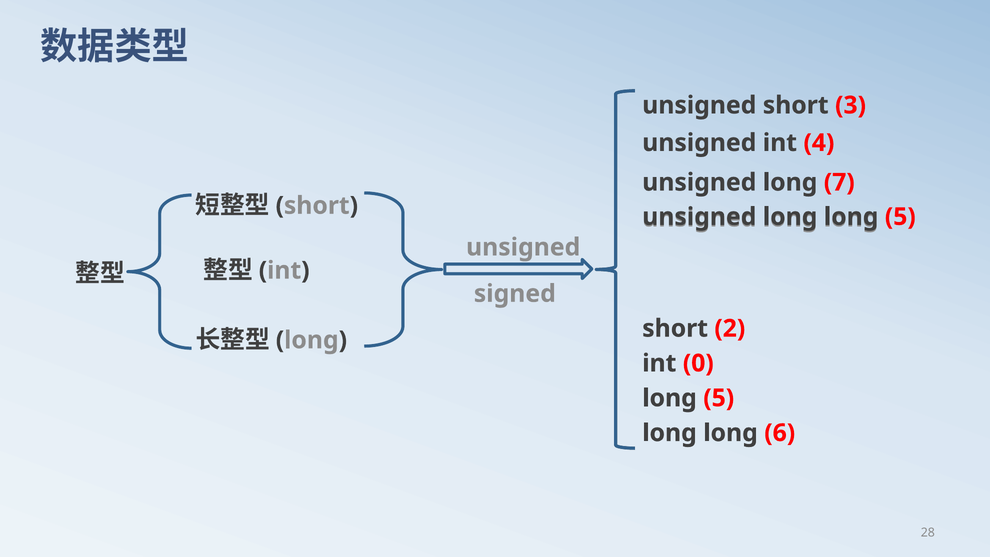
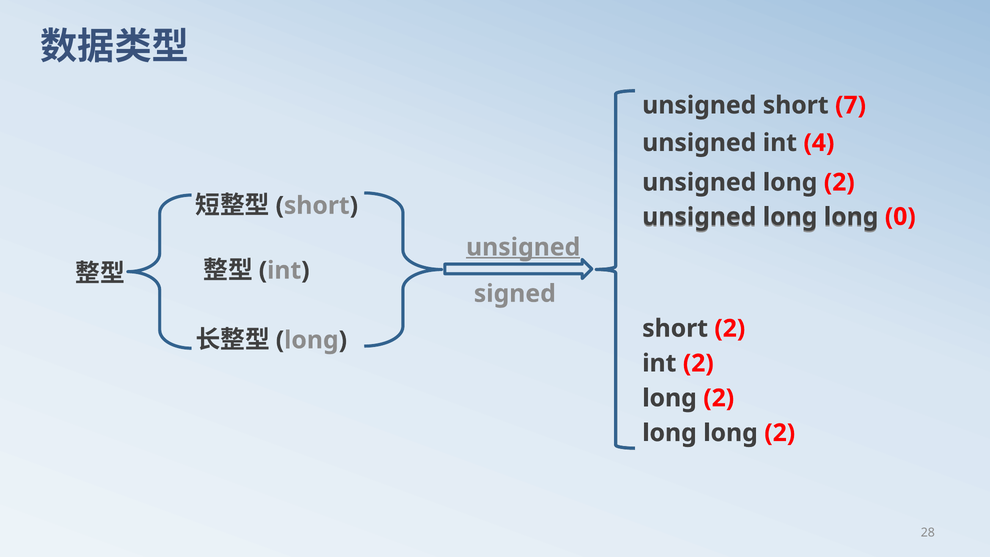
3: 3 -> 7 (851, 105)
7: 7 -> 2 (839, 182)
5: 5 -> 0 (900, 217)
unsigned underline: none -> present (523, 247)
0: 0 -> 2 (698, 363)
5: 5 -> 2 (719, 398)
6: 6 -> 2 (780, 433)
